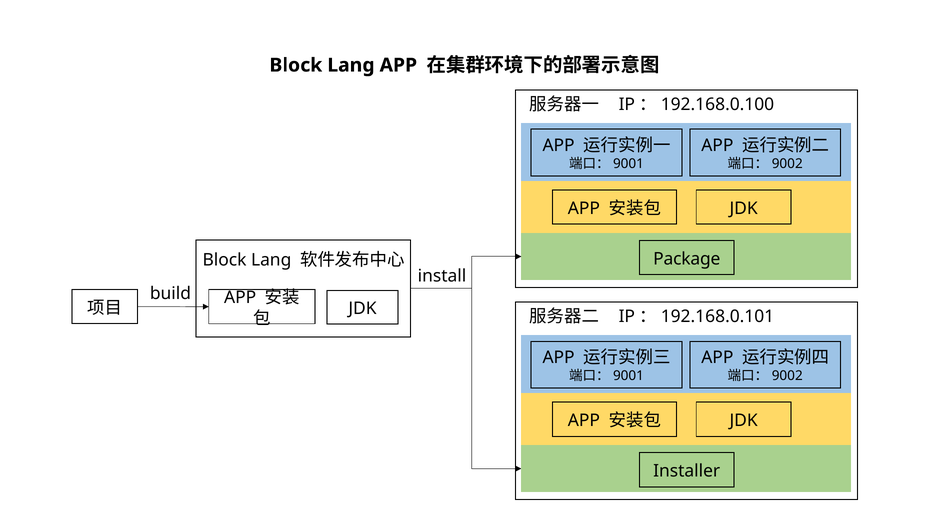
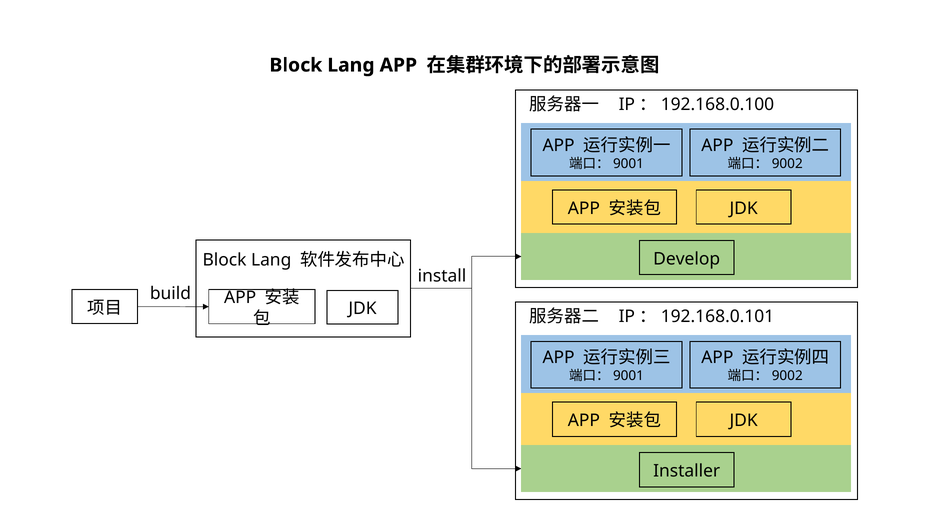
Package: Package -> Develop (687, 259)
